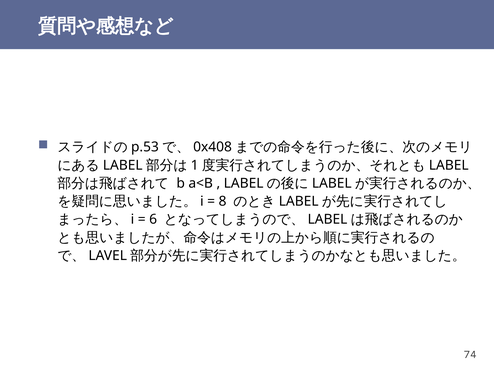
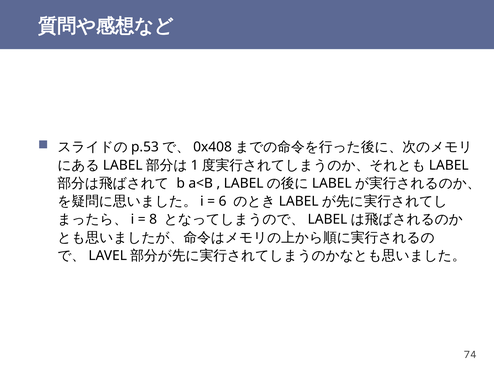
8: 8 -> 6 (223, 202)
6: 6 -> 8 (153, 220)
